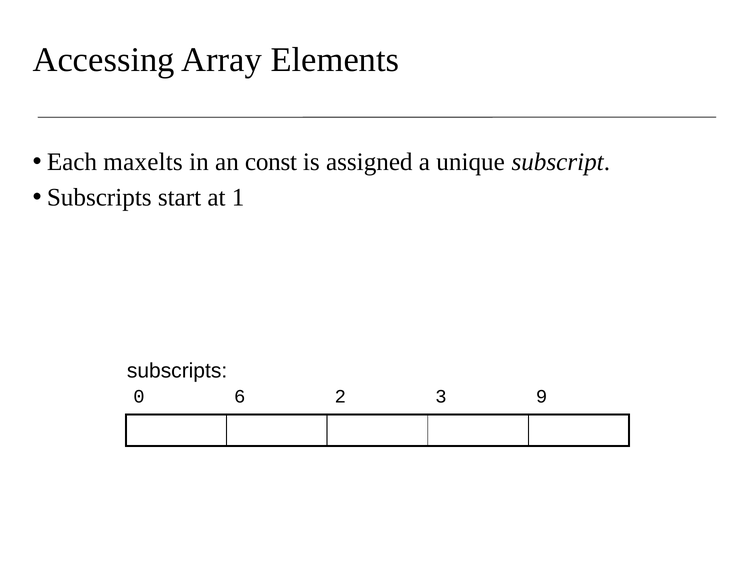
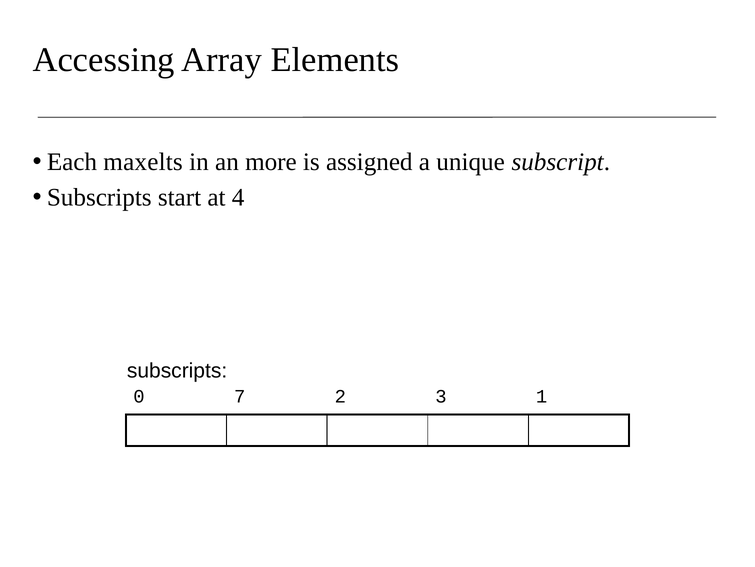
const: const -> more (271, 162)
1: 1 -> 4 (238, 197)
6: 6 -> 7 (240, 396)
9: 9 -> 1 (542, 396)
